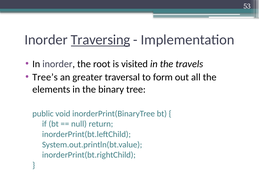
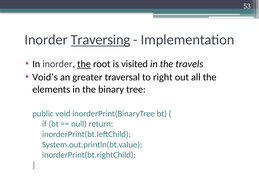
the underline: none -> present (84, 64)
Tree’s: Tree’s -> Void’s (45, 77)
form: form -> right (163, 77)
